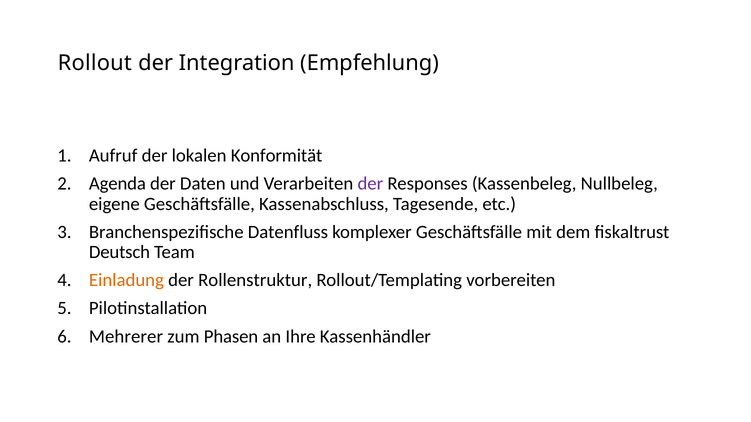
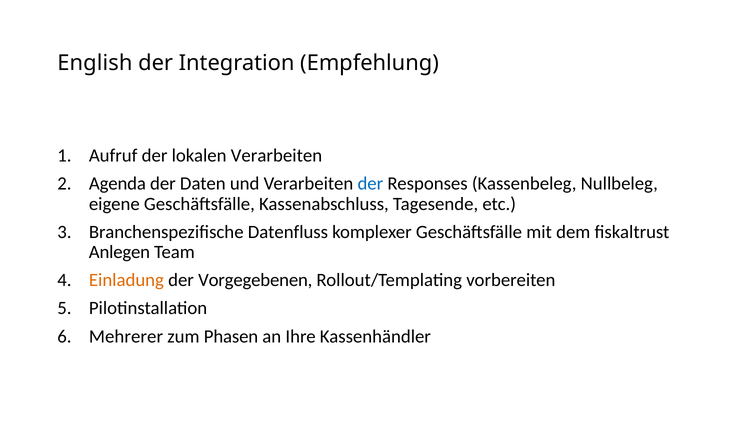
Rollout: Rollout -> English (95, 63)
lokalen Konformität: Konformität -> Verarbeiten (276, 156)
der colour: purple -> blue (370, 184)
Deutsch: Deutsch -> Anlegen (119, 252)
Rollenstruktur: Rollenstruktur -> Vorgegebenen (255, 280)
